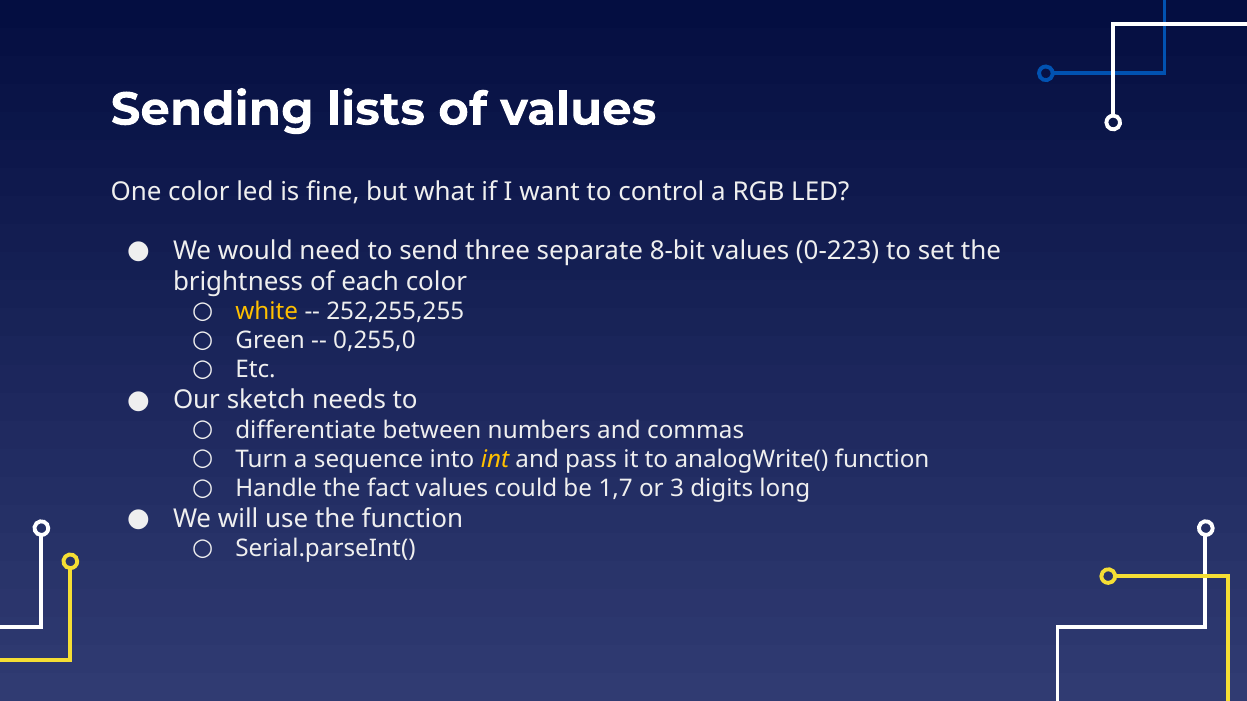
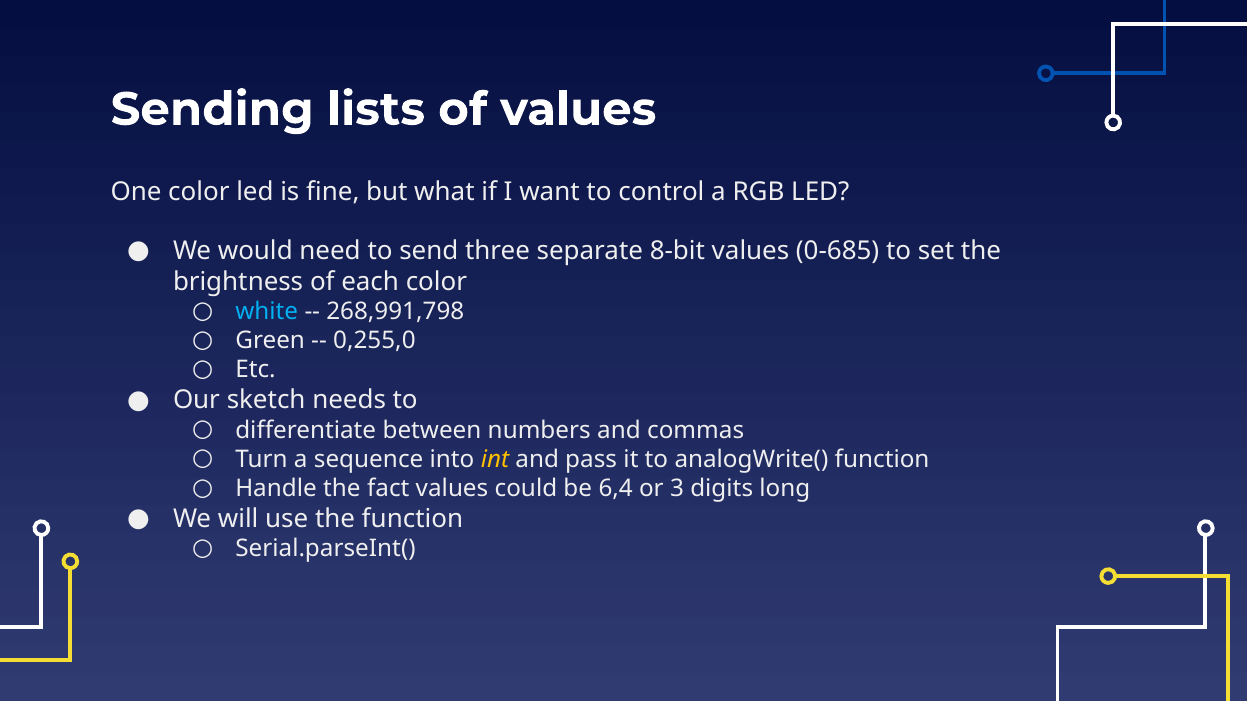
0-223: 0-223 -> 0-685 (838, 251)
white colour: yellow -> light blue (267, 312)
252,255,255: 252,255,255 -> 268,991,798 (395, 312)
1,7: 1,7 -> 6,4 (616, 489)
